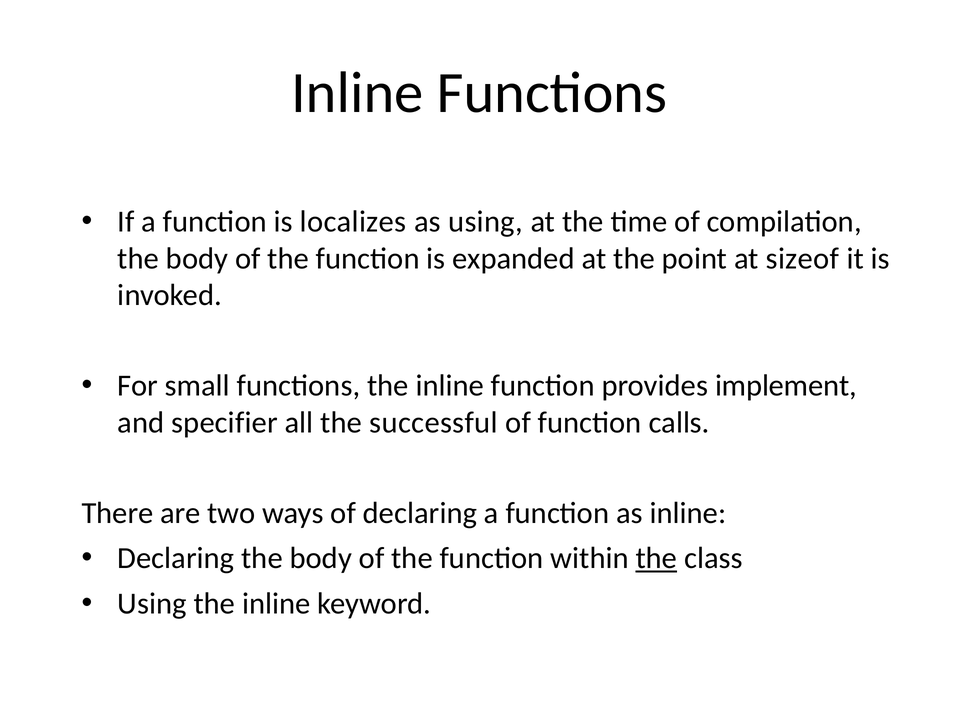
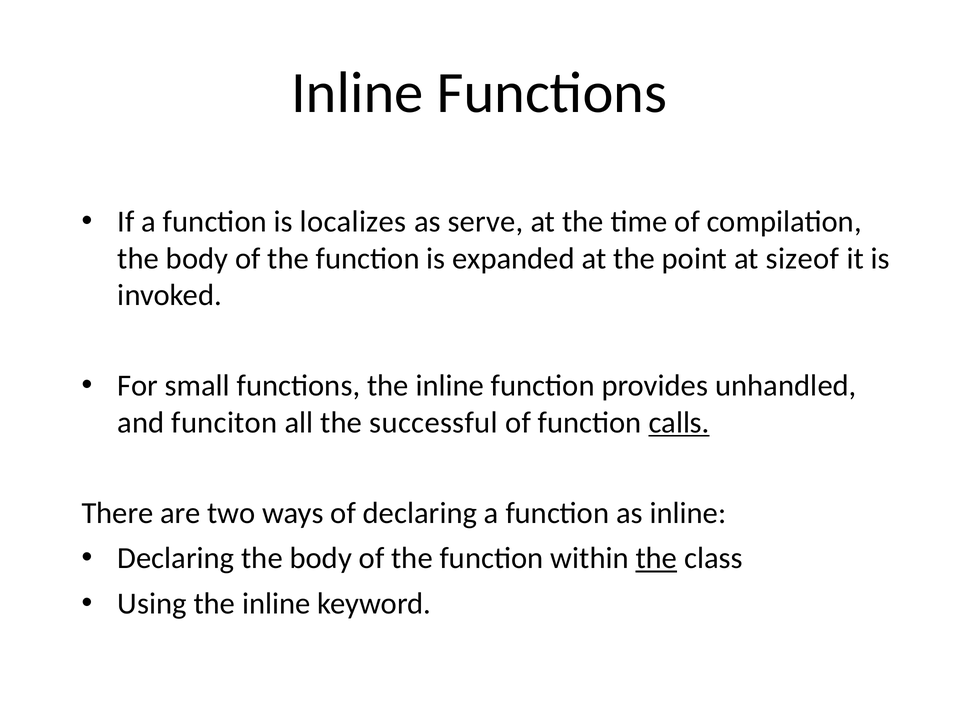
as using: using -> serve (485, 222)
implement: implement -> unhandled (786, 386)
specifier: specifier -> funciton (224, 423)
calls underline: none -> present (679, 423)
